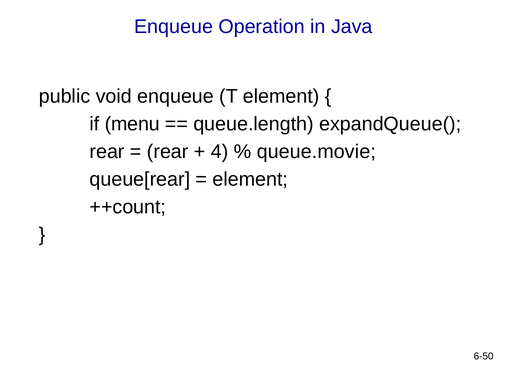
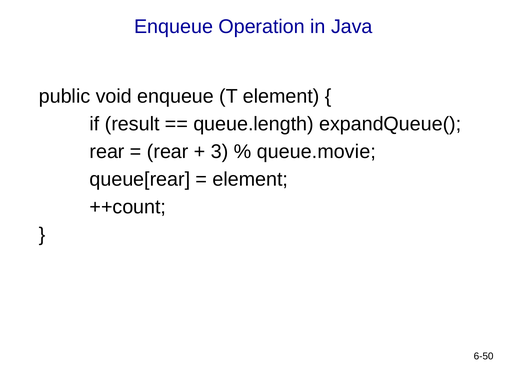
menu: menu -> result (132, 124)
4: 4 -> 3 (220, 151)
